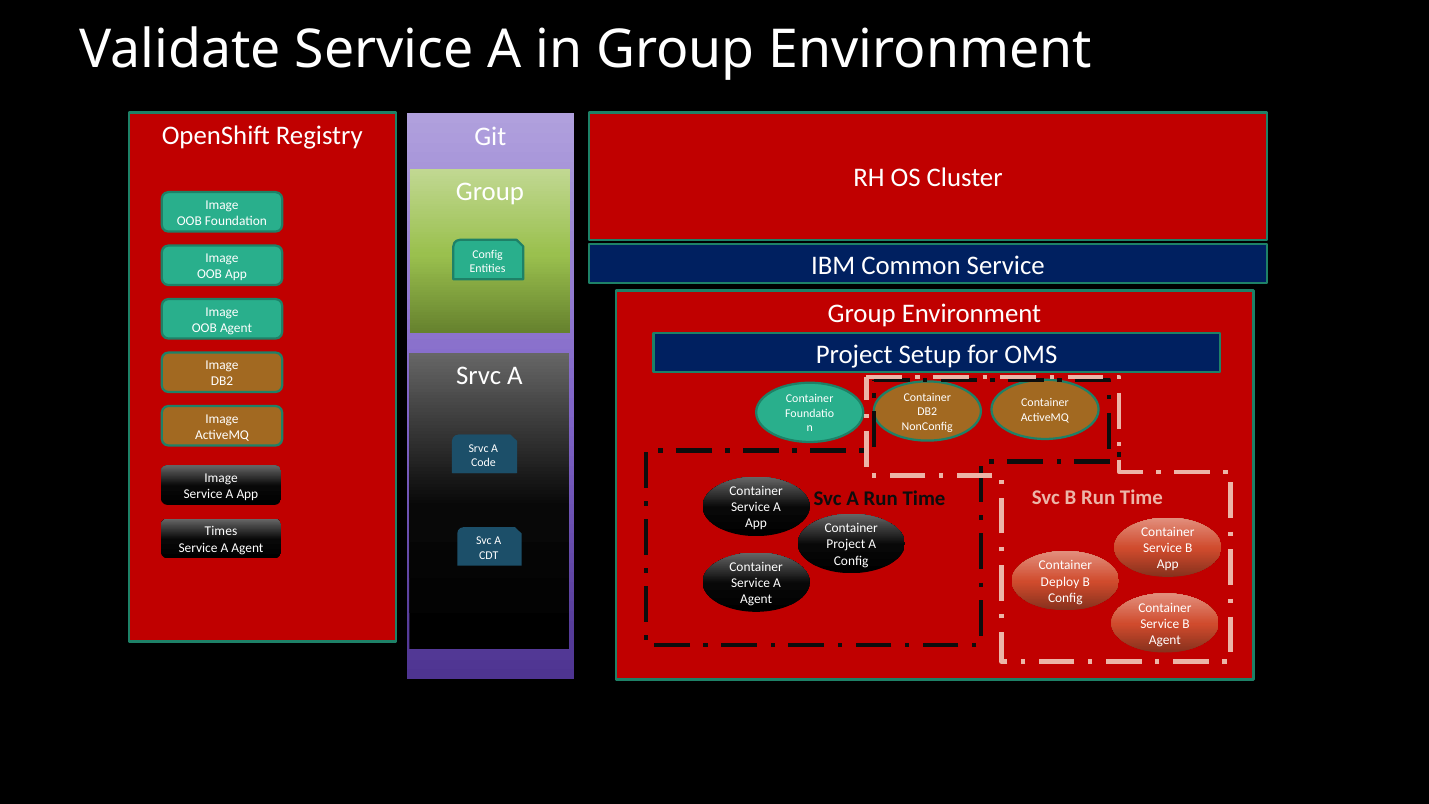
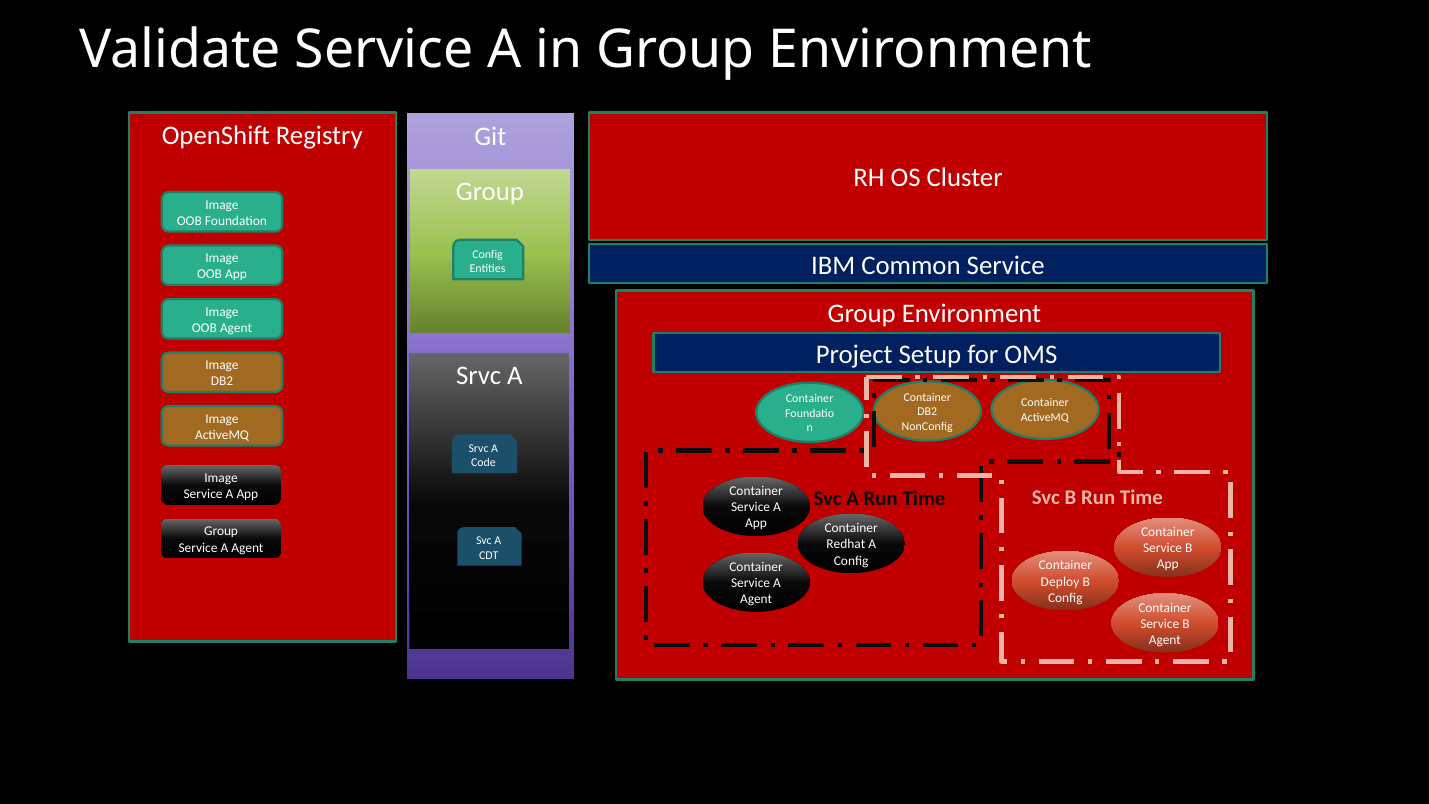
Times: Times -> Group (221, 531)
Project: Project -> Redhat (846, 544)
